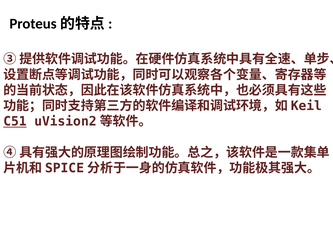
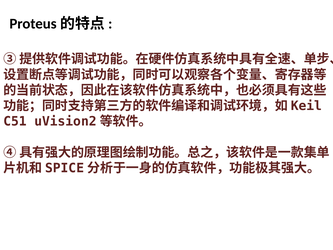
C51 underline: present -> none (15, 121)
